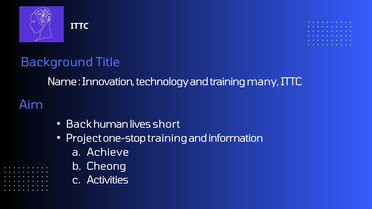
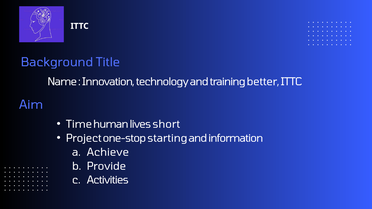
many: many -> better (263, 82)
Back: Back -> Time (79, 124)
one-stop training: training -> starting (167, 138)
Cheong: Cheong -> Provide (106, 166)
